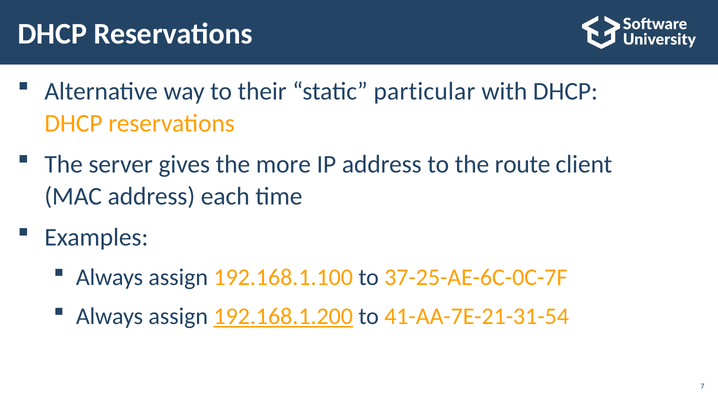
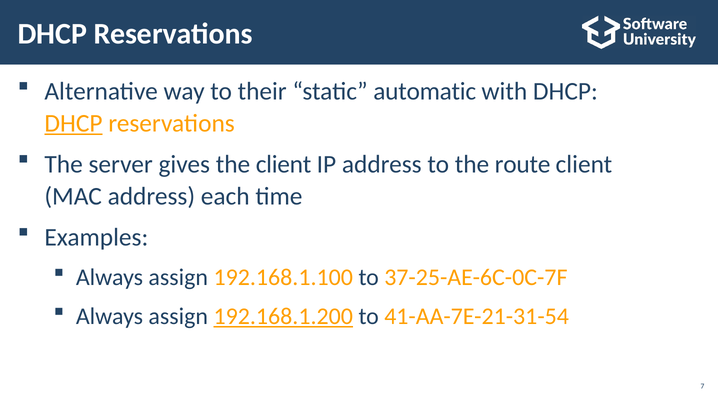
particular: particular -> automatic (425, 91)
DHCP underline: none -> present (74, 123)
the more: more -> client (284, 164)
